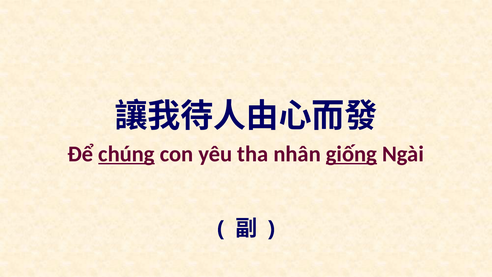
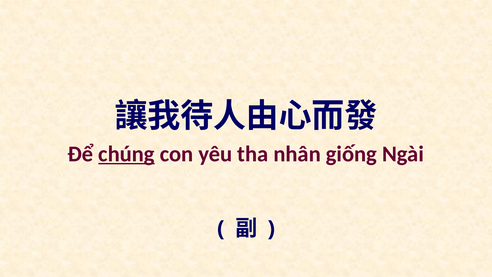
giống underline: present -> none (351, 154)
